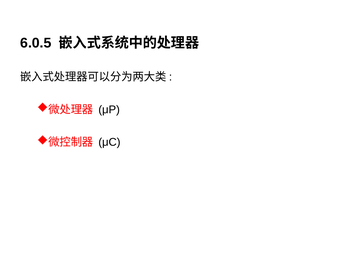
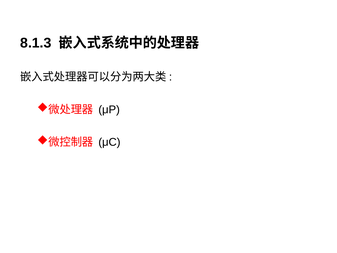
6.0.5: 6.0.5 -> 8.1.3 (36, 43)
